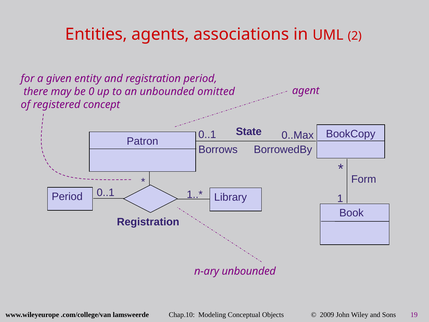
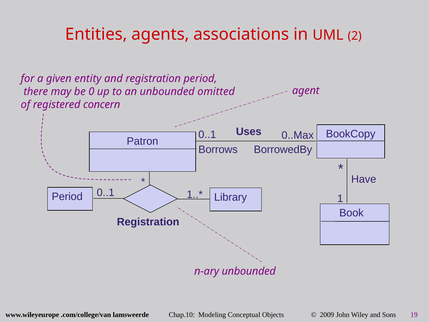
concept: concept -> concern (102, 104)
State: State -> Uses (249, 132)
Form: Form -> Have (364, 179)
